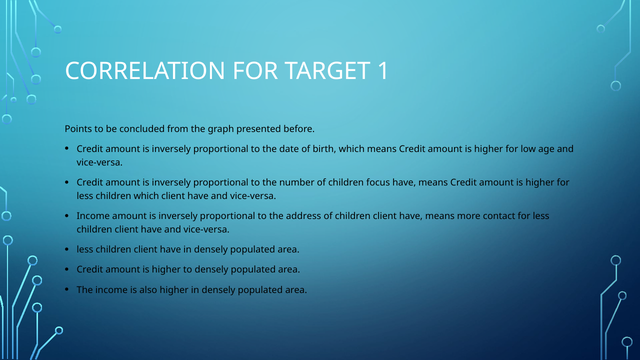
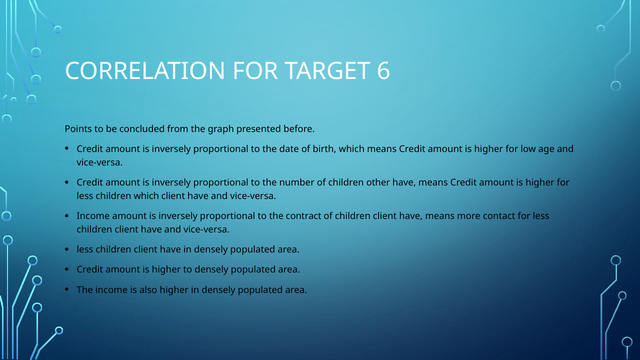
1: 1 -> 6 (384, 71)
focus: focus -> other (378, 183)
address: address -> contract (304, 216)
